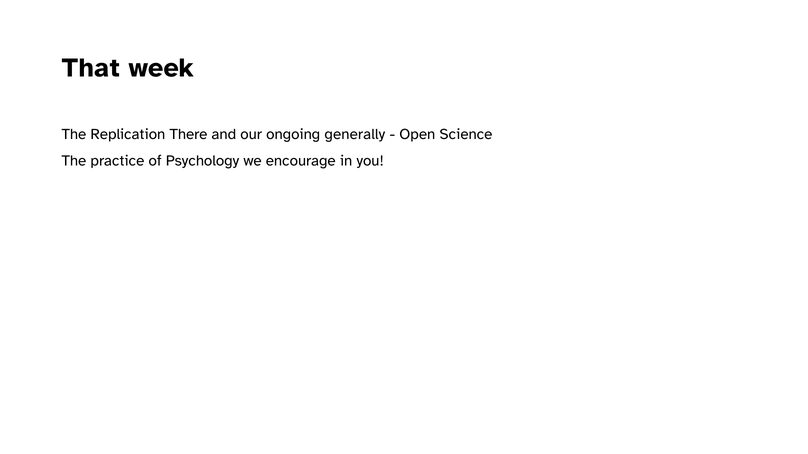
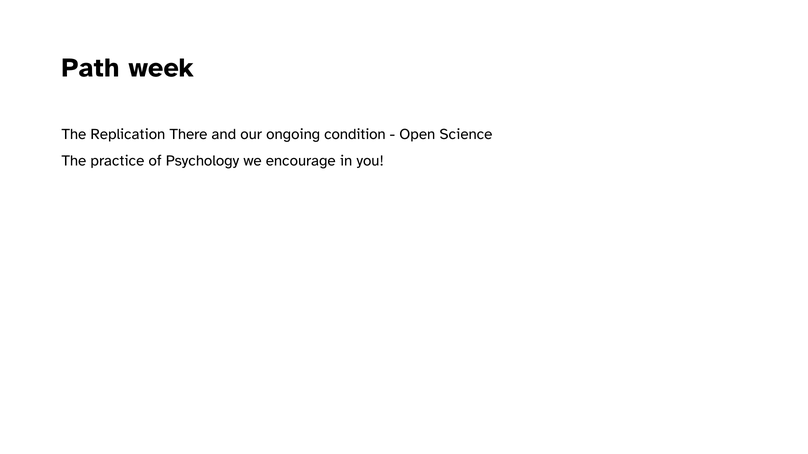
That: That -> Path (91, 68)
generally: generally -> condition (355, 134)
